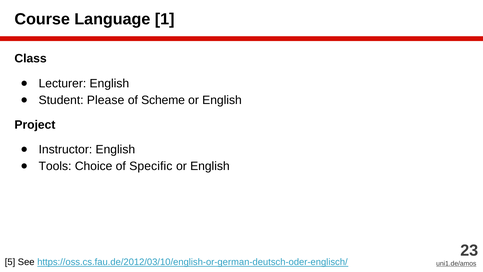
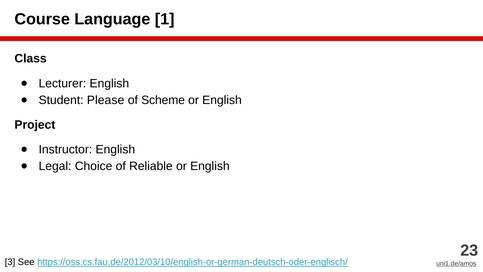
Tools: Tools -> Legal (55, 166)
Specific: Specific -> Reliable (151, 166)
5: 5 -> 3 (10, 262)
